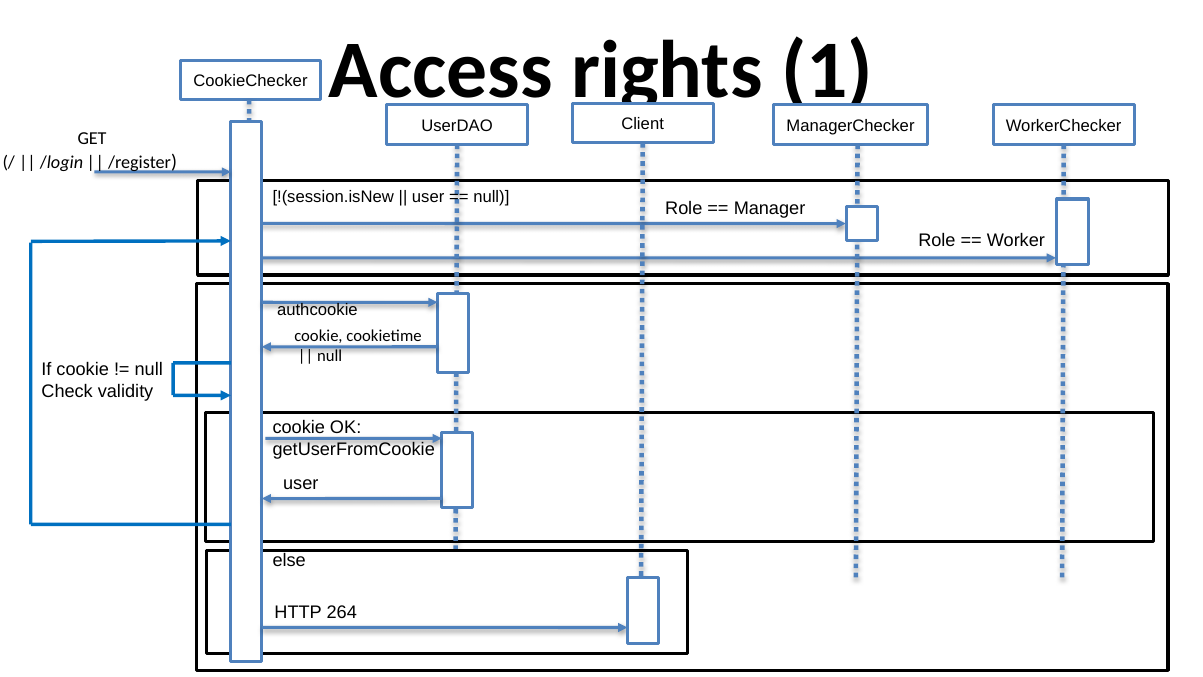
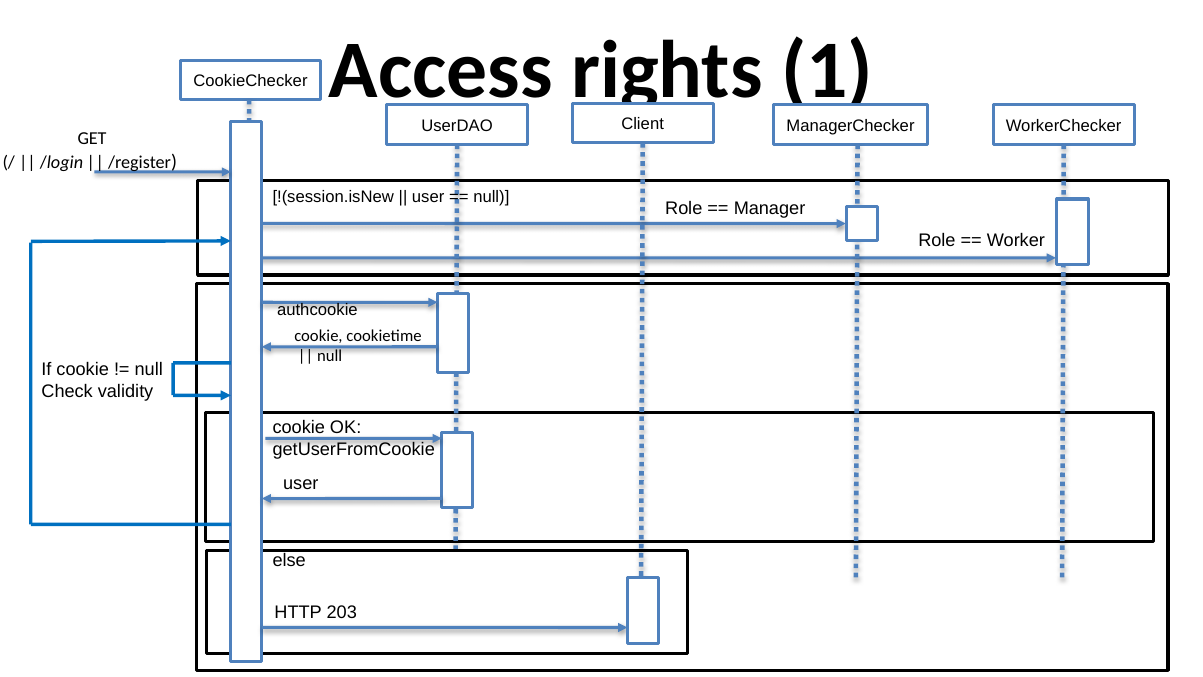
264: 264 -> 203 (342, 612)
